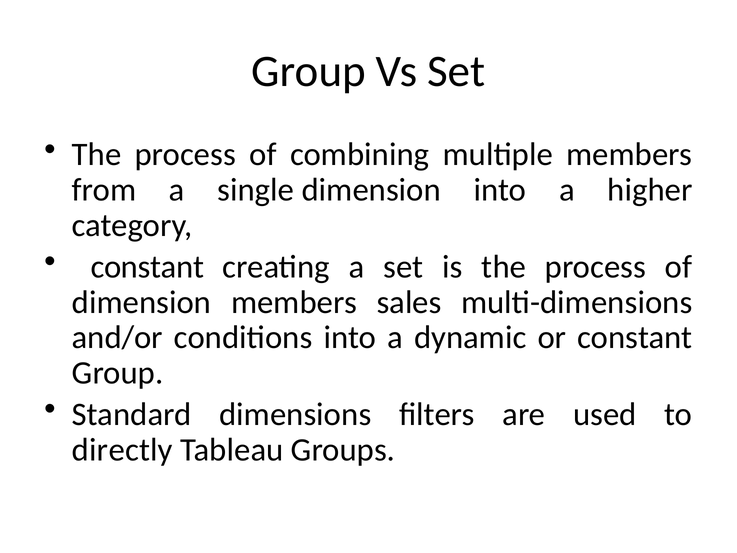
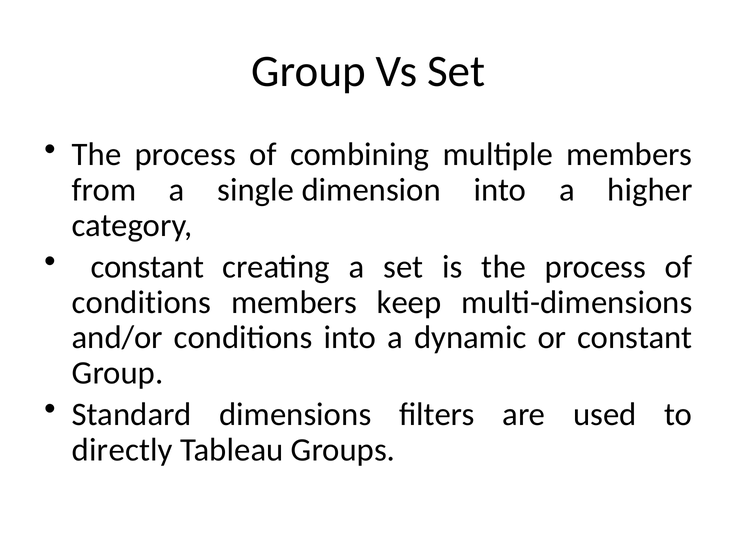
dimension: dimension -> conditions (141, 302)
sales: sales -> keep (409, 302)
